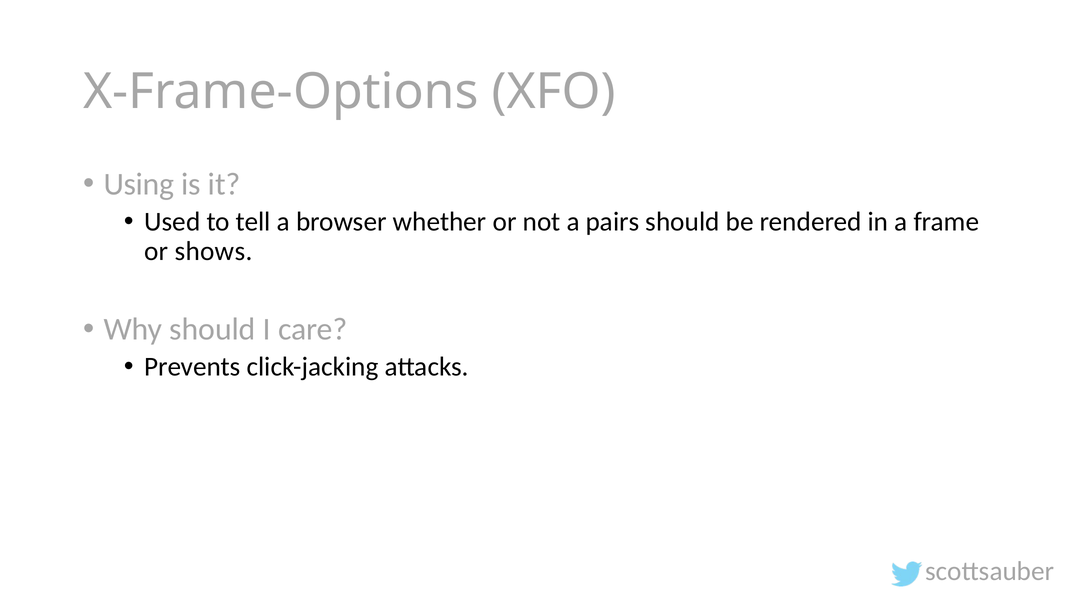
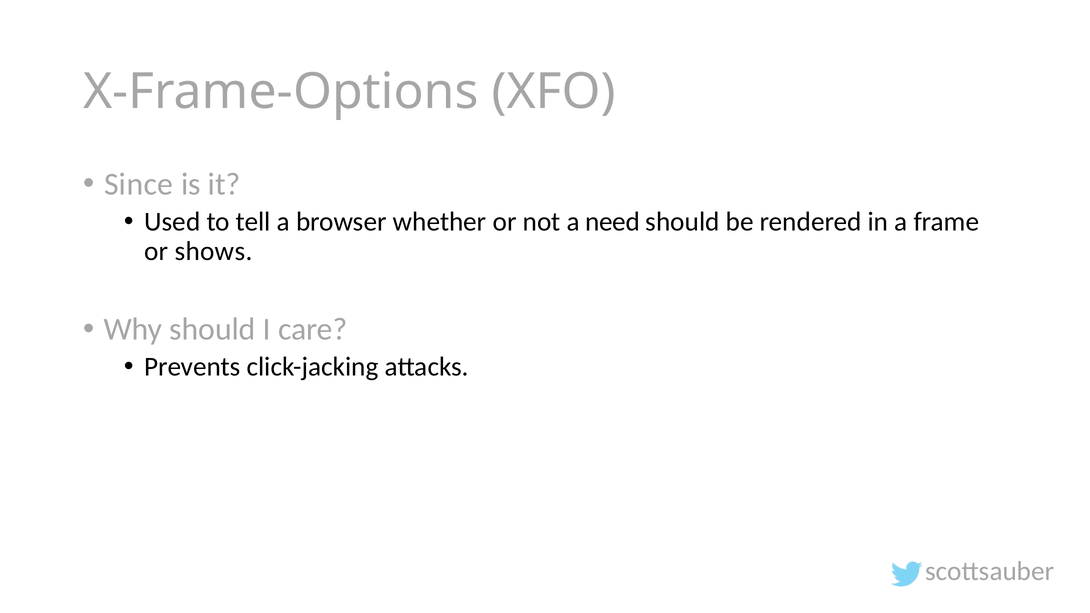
Using: Using -> Since (139, 184)
pairs: pairs -> need (613, 222)
